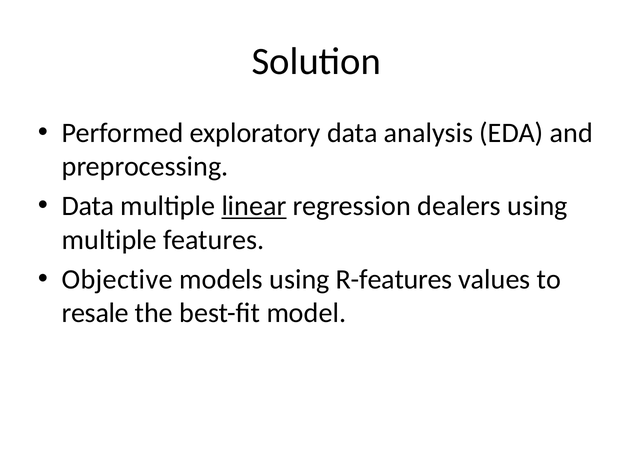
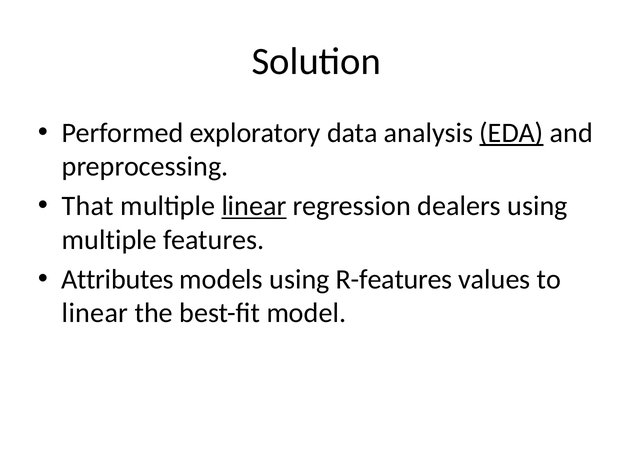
EDA underline: none -> present (511, 133)
Data: Data -> That (88, 206)
Objective: Objective -> Attributes (118, 279)
resale: resale -> linear (95, 313)
